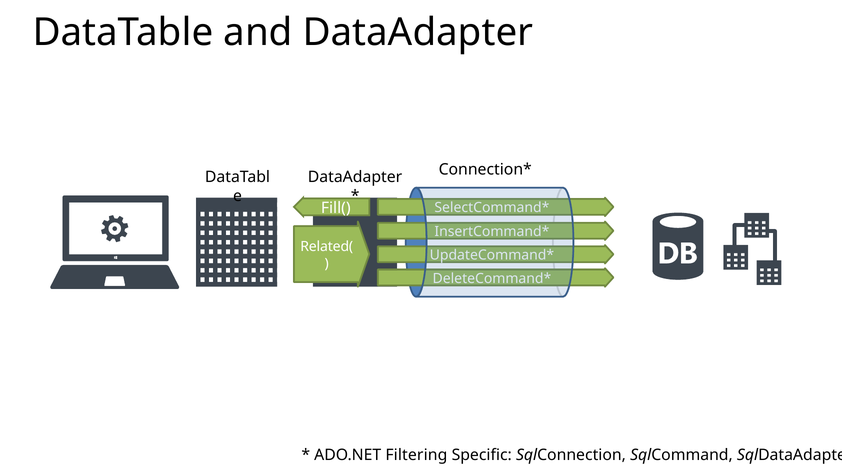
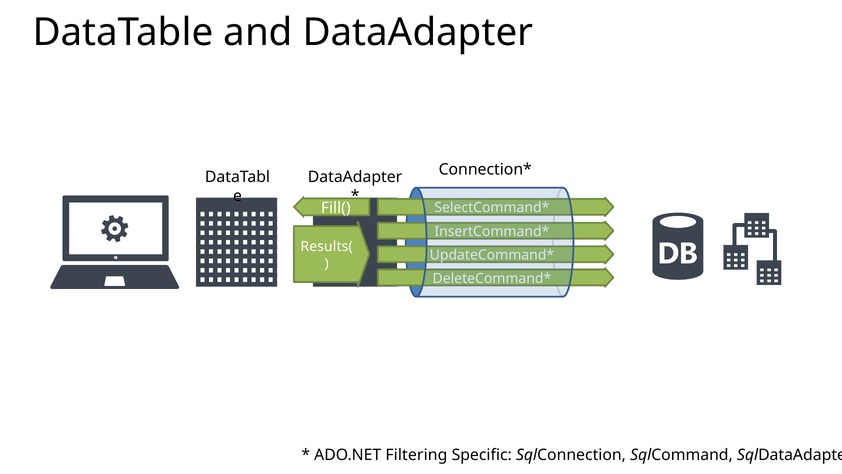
Related(: Related( -> Results( (327, 246)
